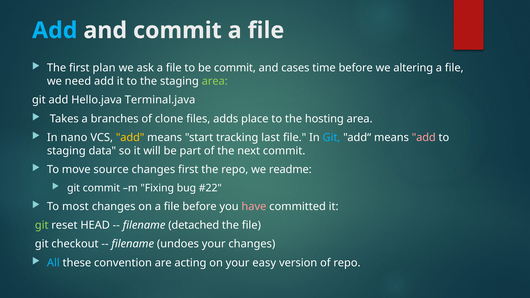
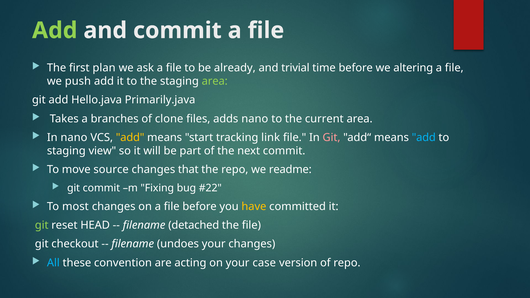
Add colour: light blue -> light green (55, 30)
be commit: commit -> already (235, 68)
cases: cases -> trivial (295, 68)
need: need -> push (78, 81)
Terminal.java: Terminal.java -> Primarily.java (160, 100)
adds place: place -> nano (255, 119)
hosting: hosting -> current (324, 119)
last: last -> link (271, 138)
Git colour: light blue -> pink (331, 138)
add colour: pink -> light blue (424, 138)
data: data -> view (102, 151)
changes first: first -> that (188, 170)
have colour: pink -> yellow (254, 207)
easy: easy -> case (264, 263)
